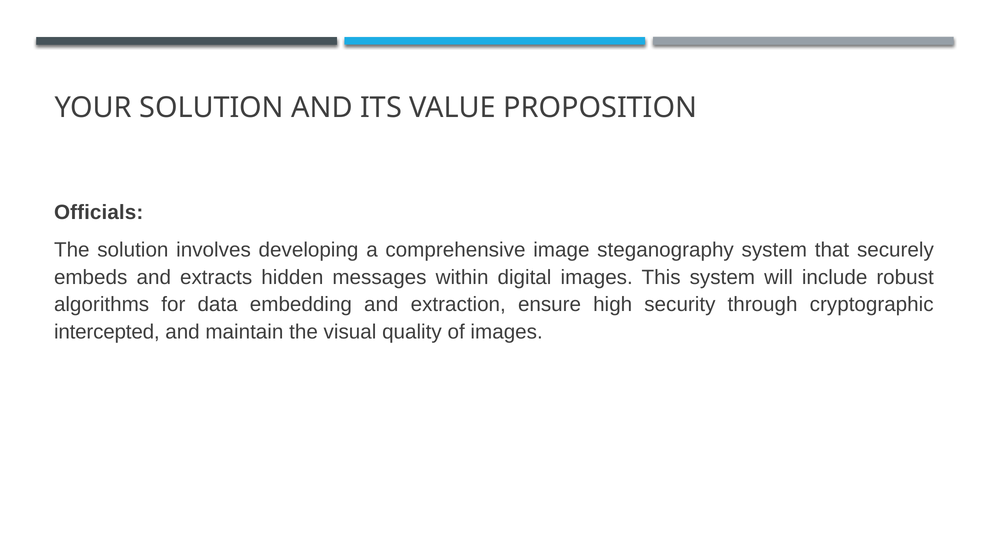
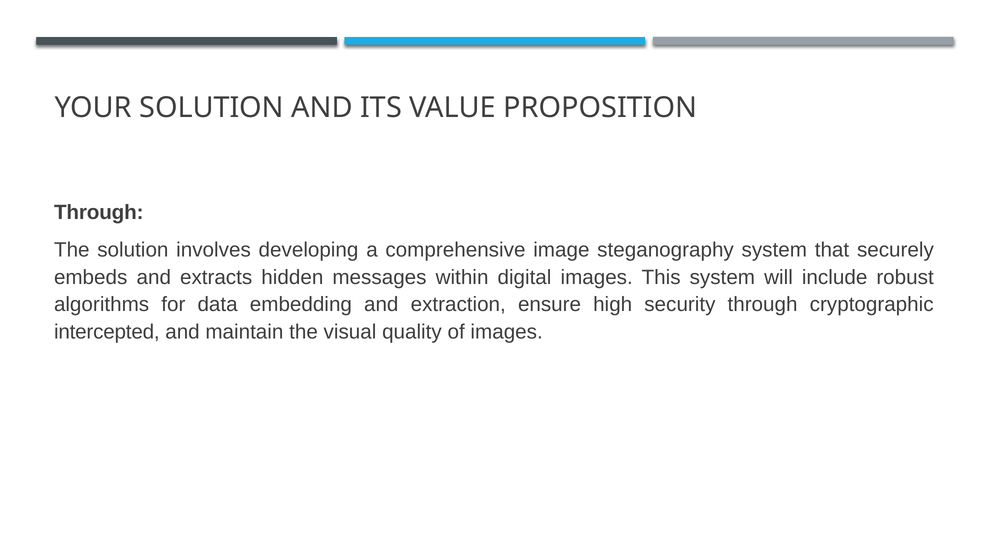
Officials: Officials -> Through (99, 213)
